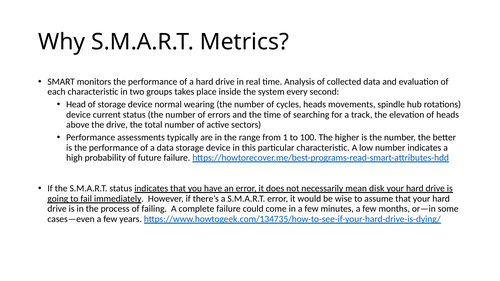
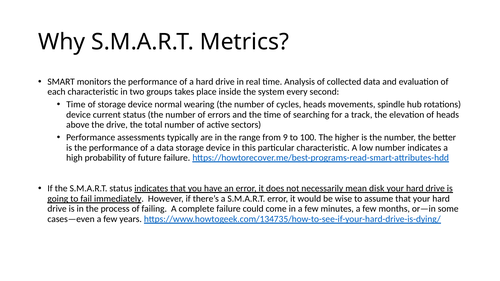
Head: Head -> Time (76, 105)
1: 1 -> 9 (285, 138)
